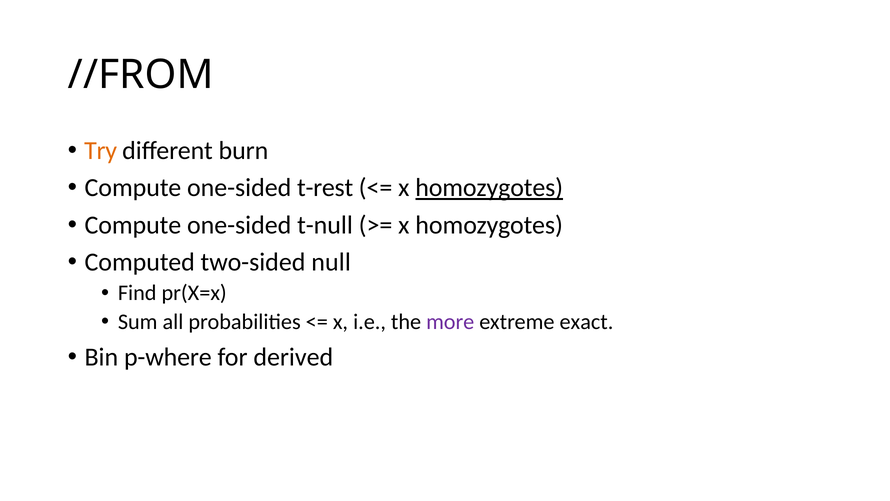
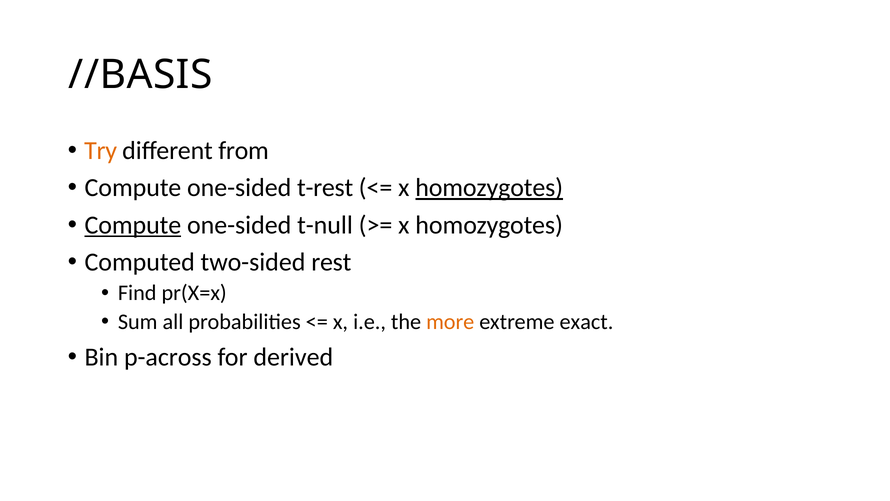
//FROM: //FROM -> //BASIS (140, 75)
burn: burn -> from (244, 150)
Compute underline: none -> present (133, 225)
null: null -> rest (331, 262)
more colour: purple -> orange (450, 322)
p-where: p-where -> p-across (168, 357)
